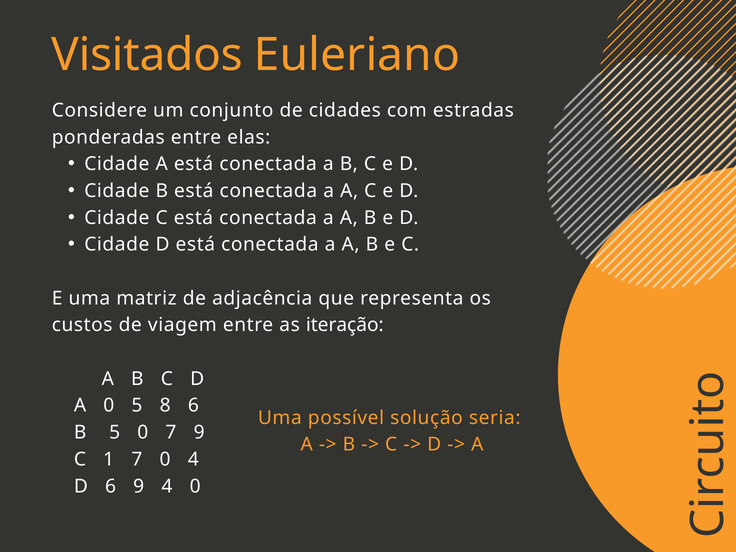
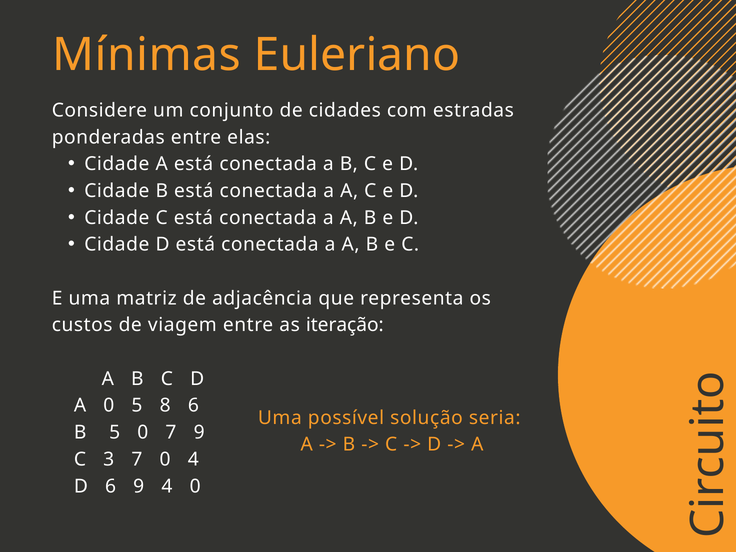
Visitados: Visitados -> Mínimas (147, 55)
1: 1 -> 3 (109, 459)
